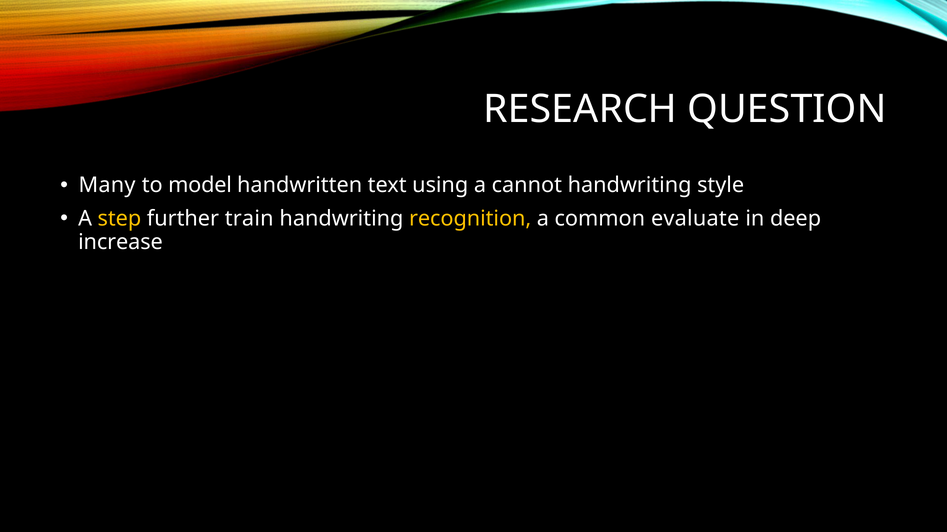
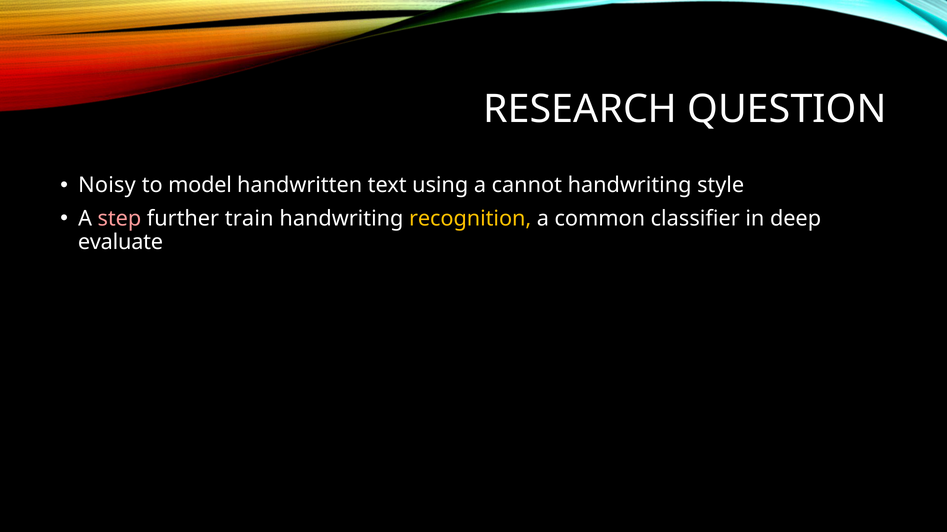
Many: Many -> Noisy (107, 186)
step colour: yellow -> pink (119, 219)
evaluate: evaluate -> classifier (695, 219)
increase: increase -> evaluate (121, 242)
